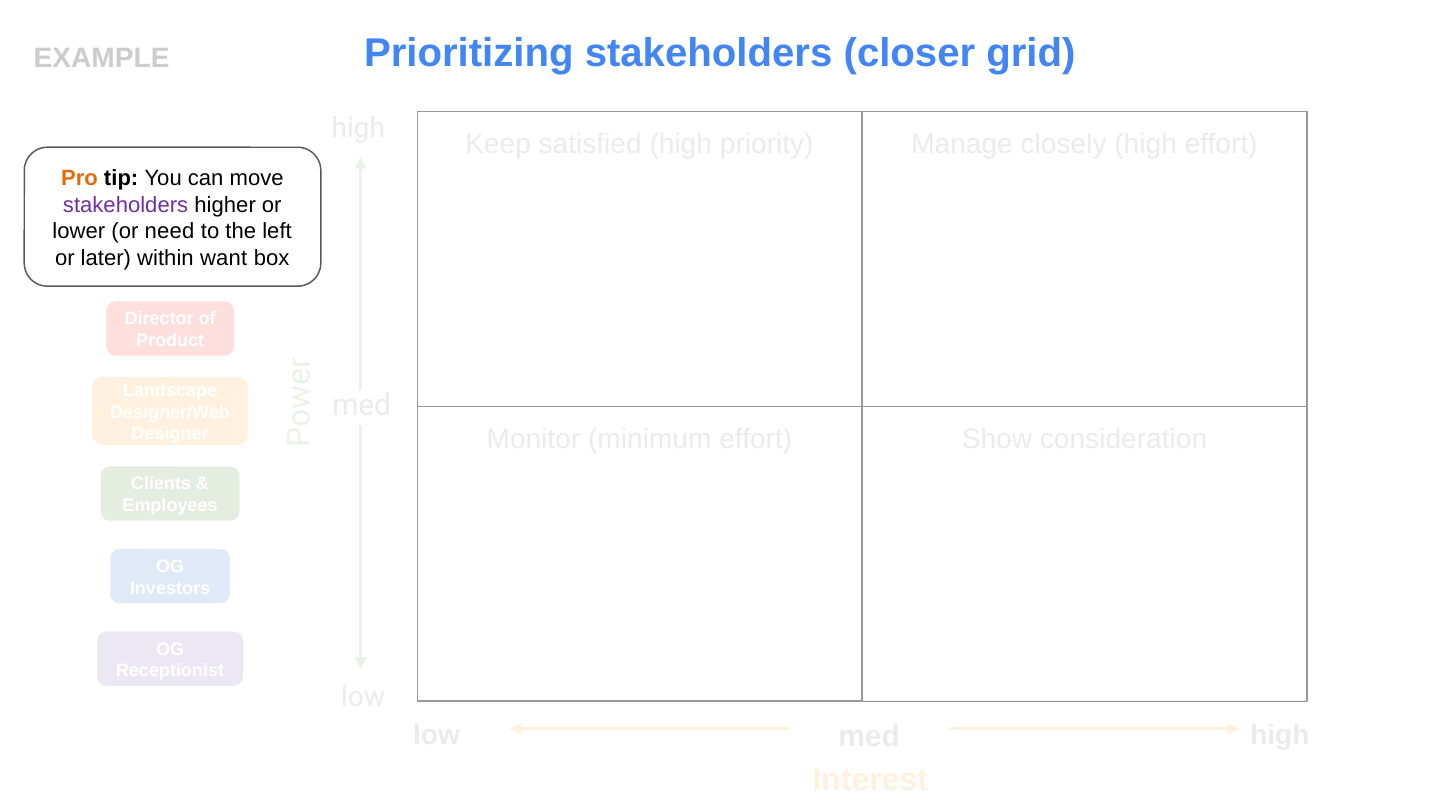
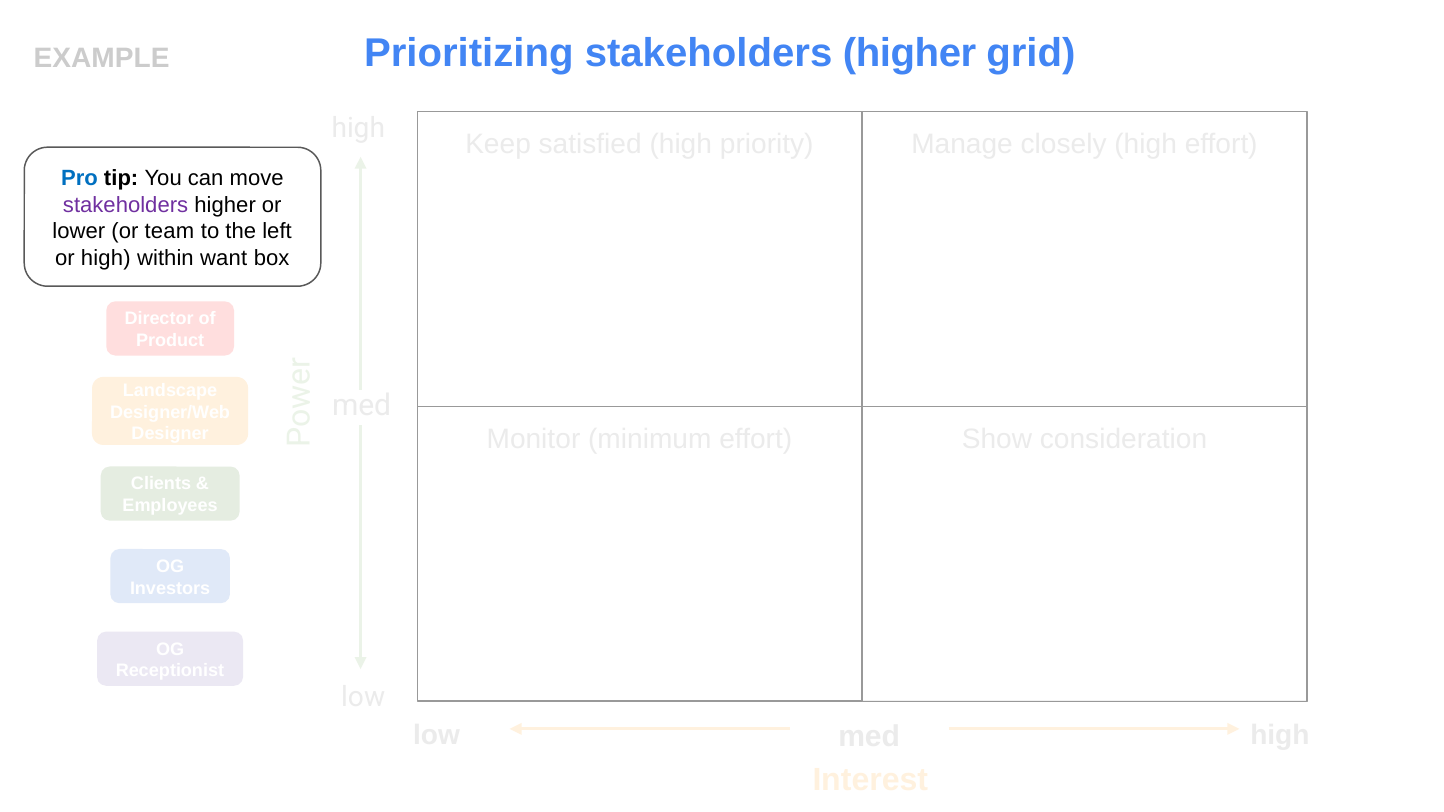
Prioritizing stakeholders closer: closer -> higher (910, 53)
Pro colour: orange -> blue (79, 179)
need: need -> team (169, 232)
or later: later -> high (106, 258)
